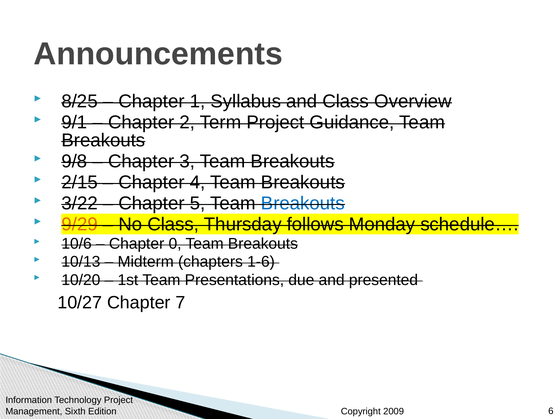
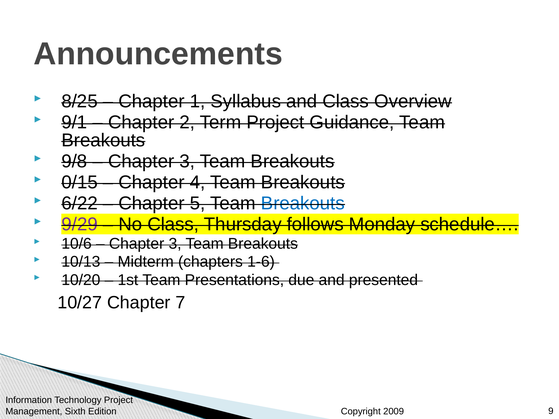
2/15: 2/15 -> 0/15 (80, 182)
3/22: 3/22 -> 6/22 (80, 203)
9/29 colour: orange -> purple (80, 224)
0: 0 -> 3 (175, 244)
6: 6 -> 9 (551, 411)
